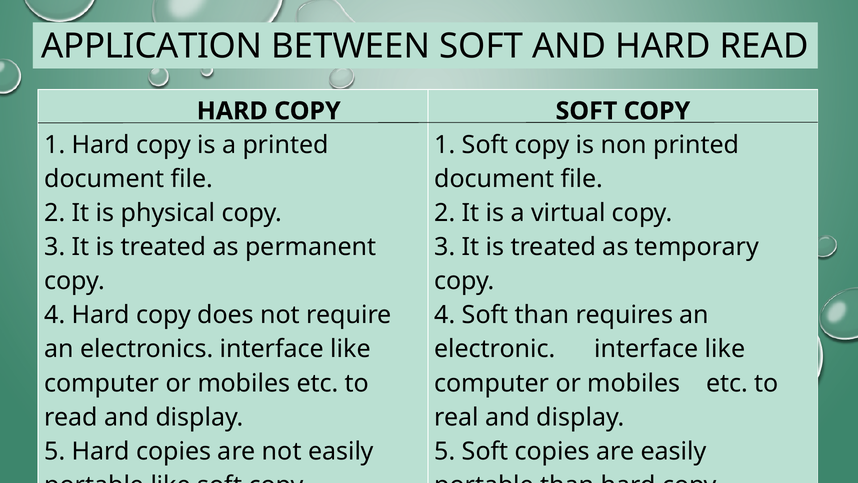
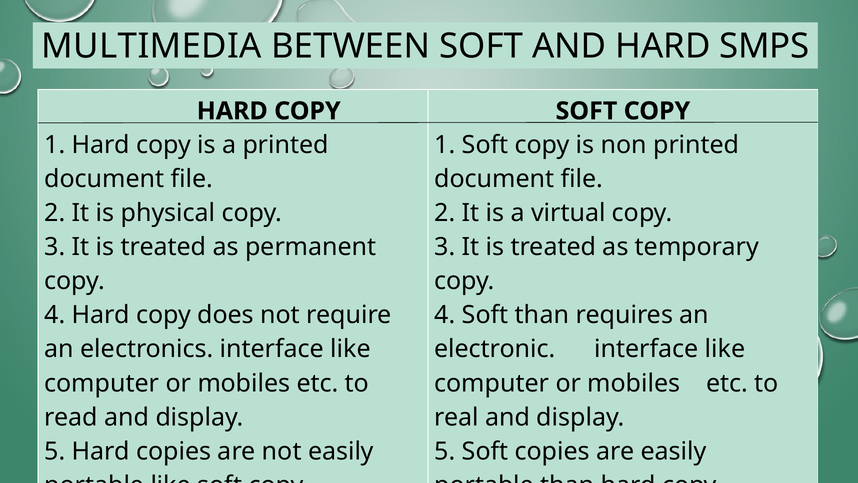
APPLICATION: APPLICATION -> MULTIMEDIA (152, 46)
HARD READ: READ -> SMPS (764, 46)
